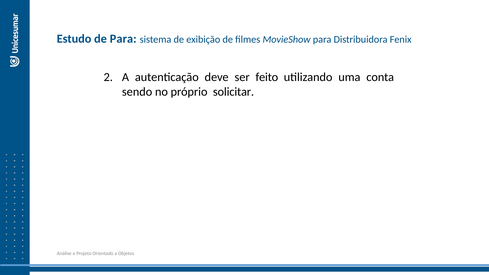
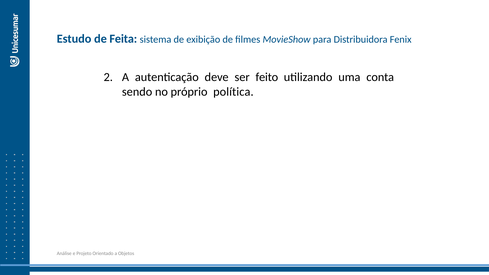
de Para: Para -> Feita (123, 39)
solicitar: solicitar -> política (233, 92)
